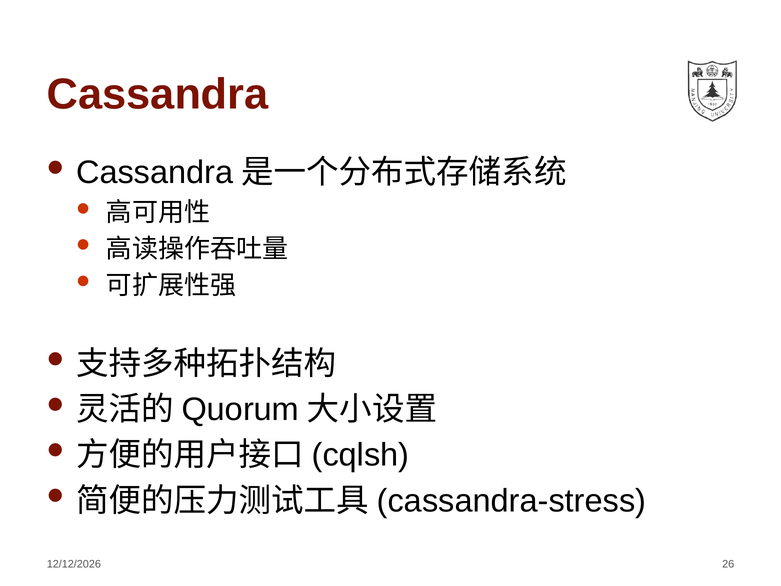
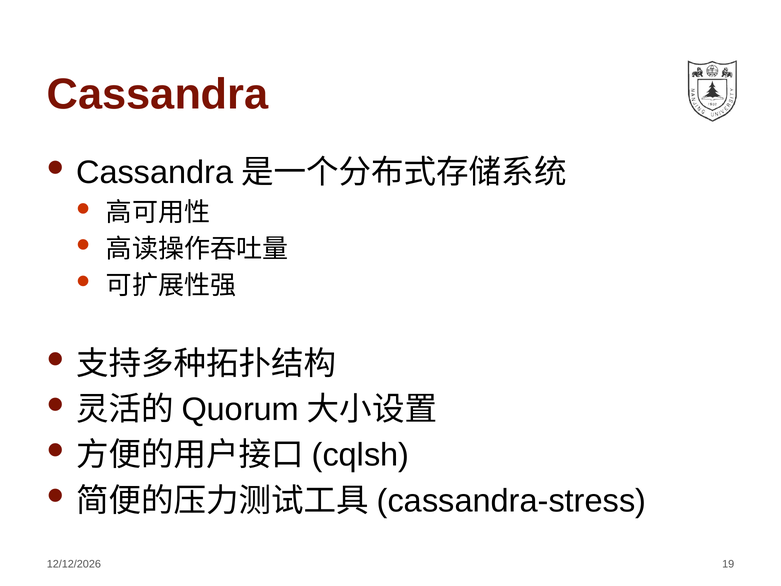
26: 26 -> 19 (728, 564)
